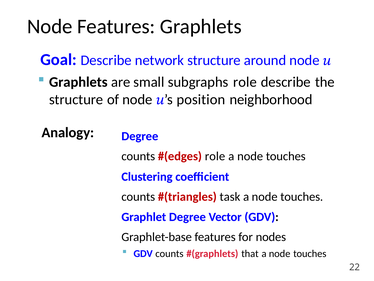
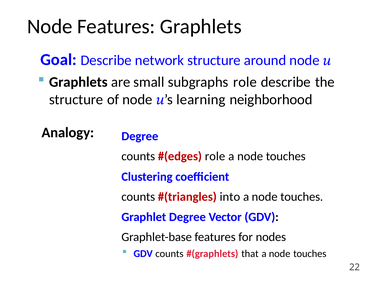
position: position -> learning (201, 99)
task: task -> into (230, 196)
